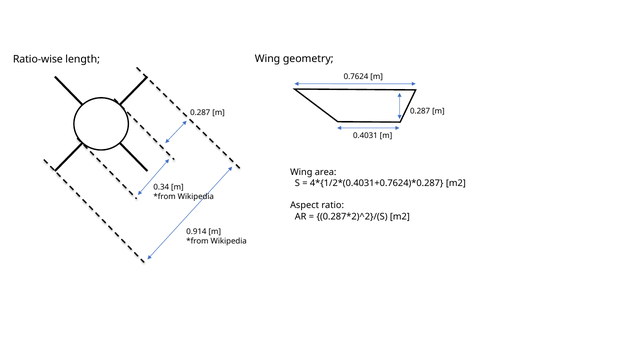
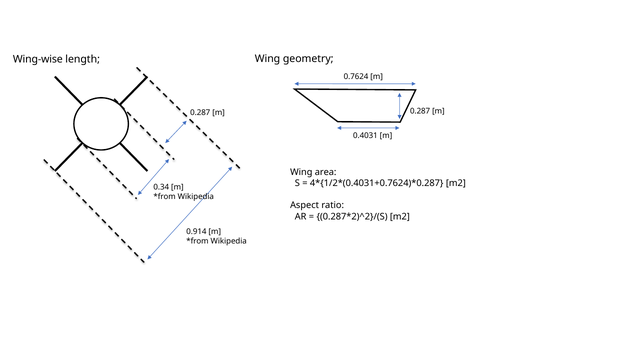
Ratio-wise: Ratio-wise -> Wing-wise (38, 59)
